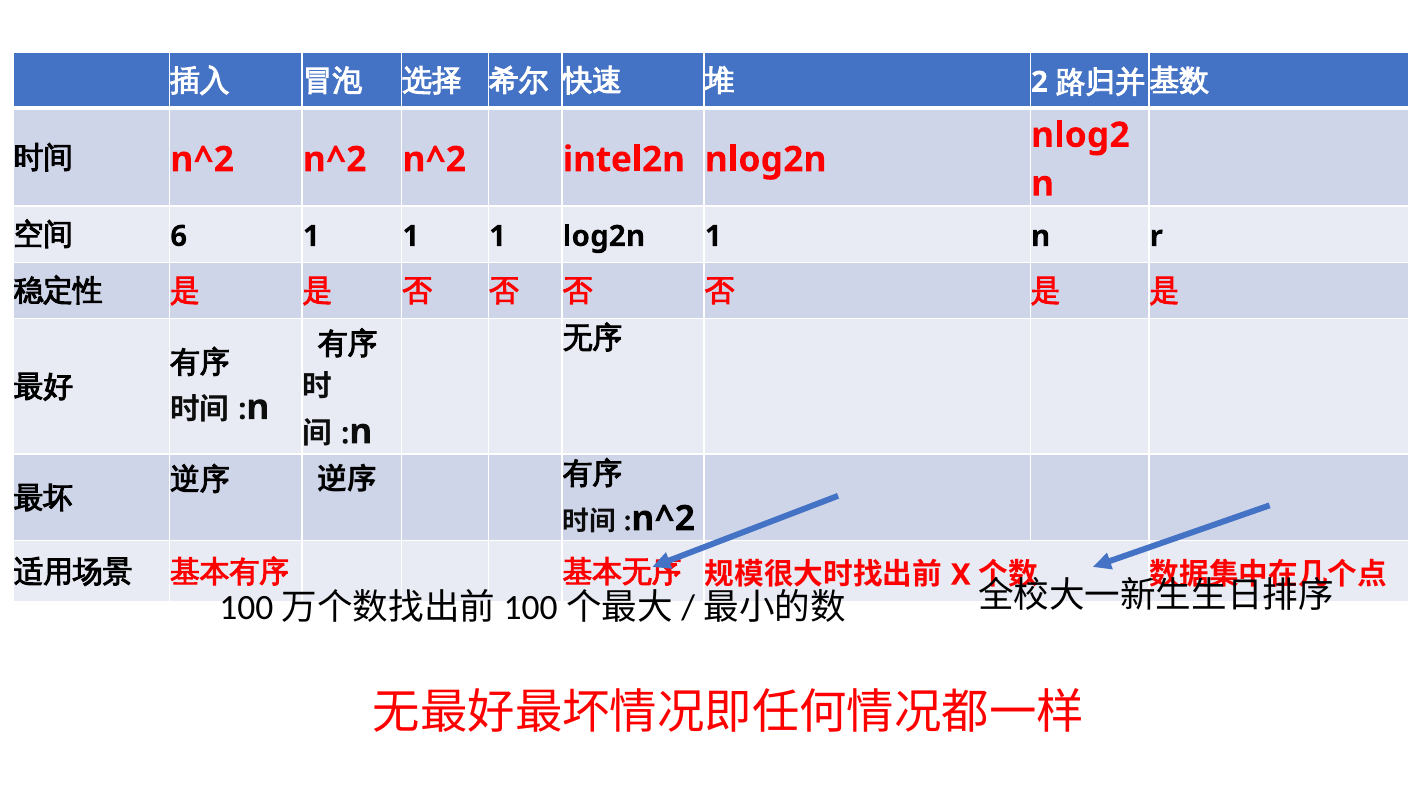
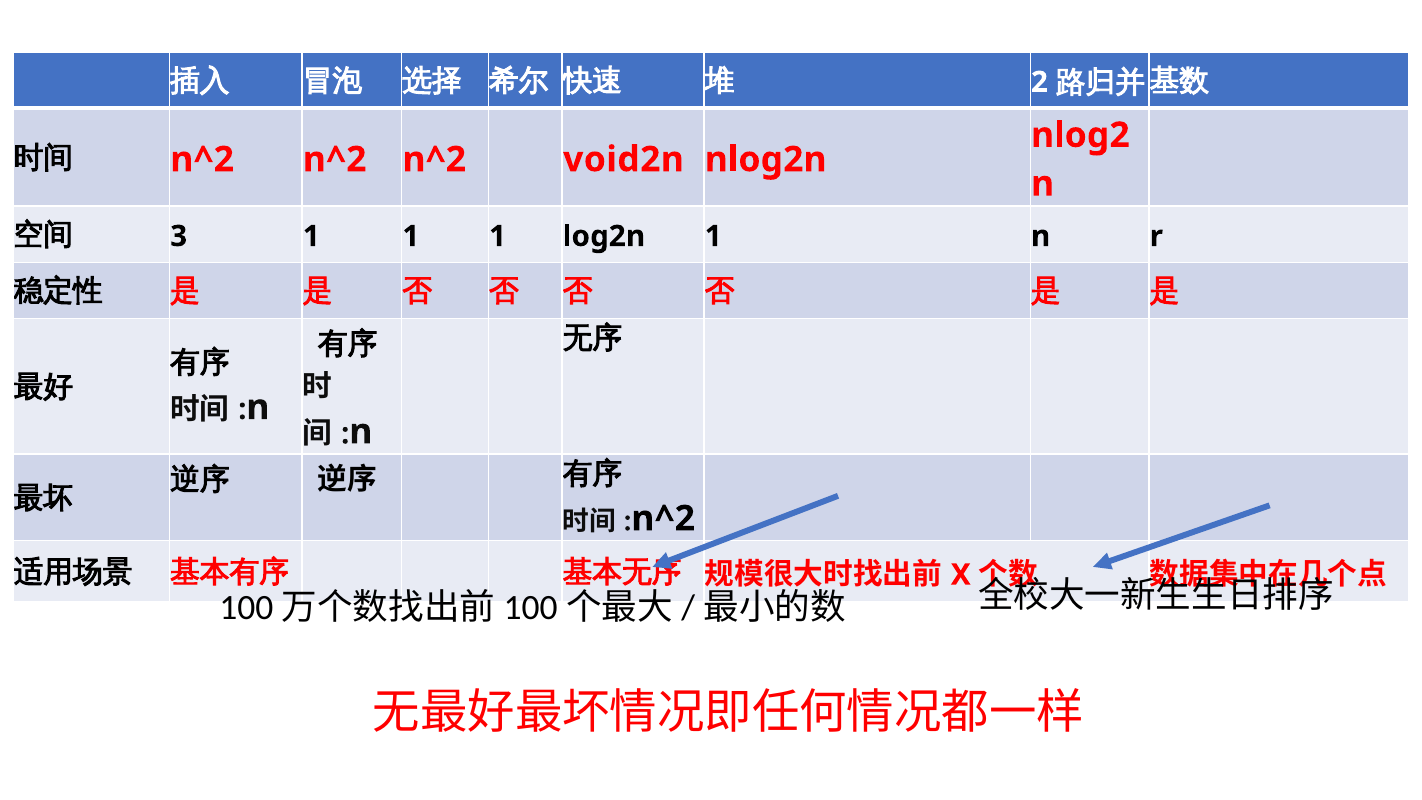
intel2n: intel2n -> void2n (624, 159)
6: 6 -> 3 (179, 236)
